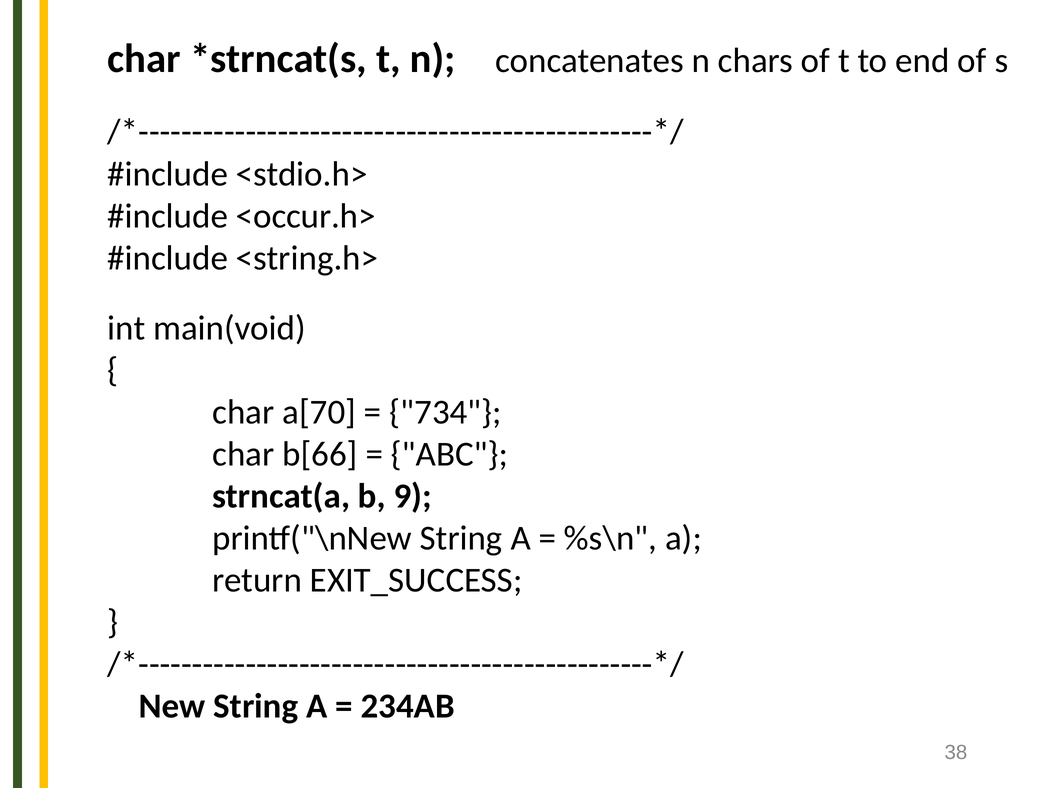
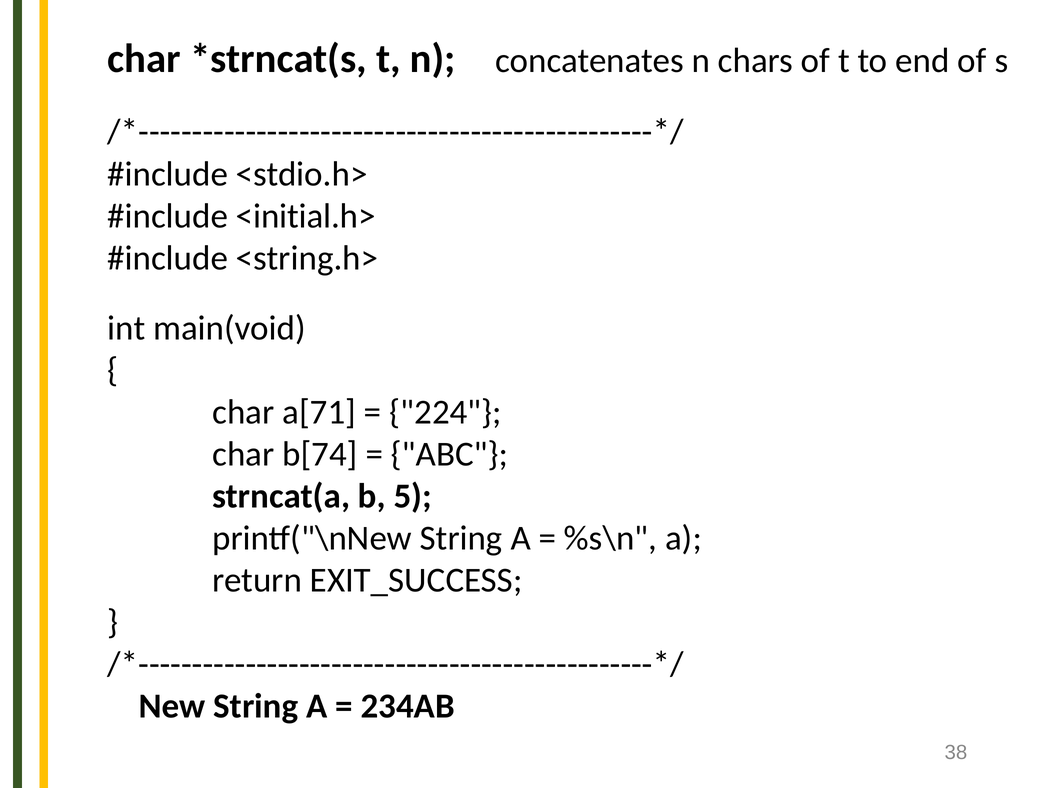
<occur.h>: <occur.h> -> <initial.h> (306, 216)
a[70: a[70 -> a[71 (319, 412)
734: 734 -> 224 (446, 412)
b[66: b[66 -> b[74 (320, 454)
9: 9 -> 5 (413, 496)
